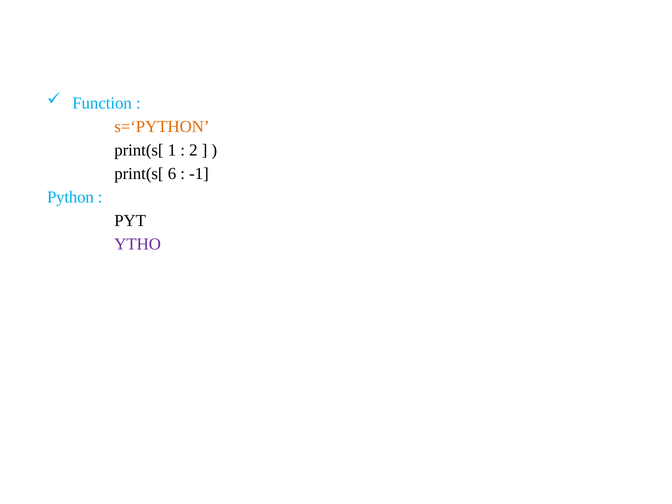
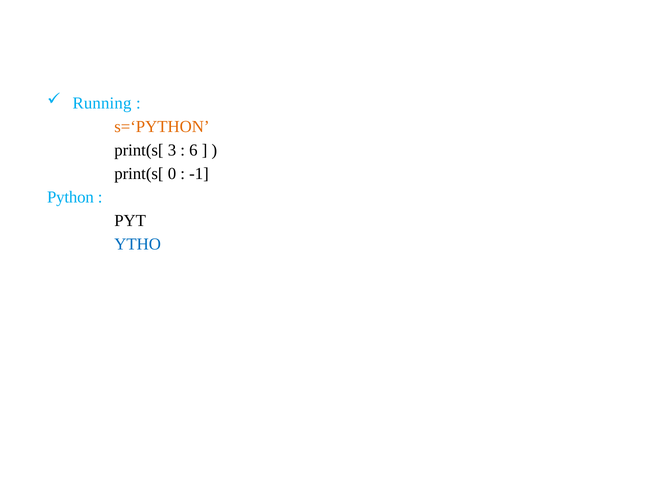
Function: Function -> Running (102, 103)
1: 1 -> 3 (172, 150)
2: 2 -> 6 (193, 150)
6: 6 -> 0 (172, 174)
YTHO colour: purple -> blue (138, 244)
